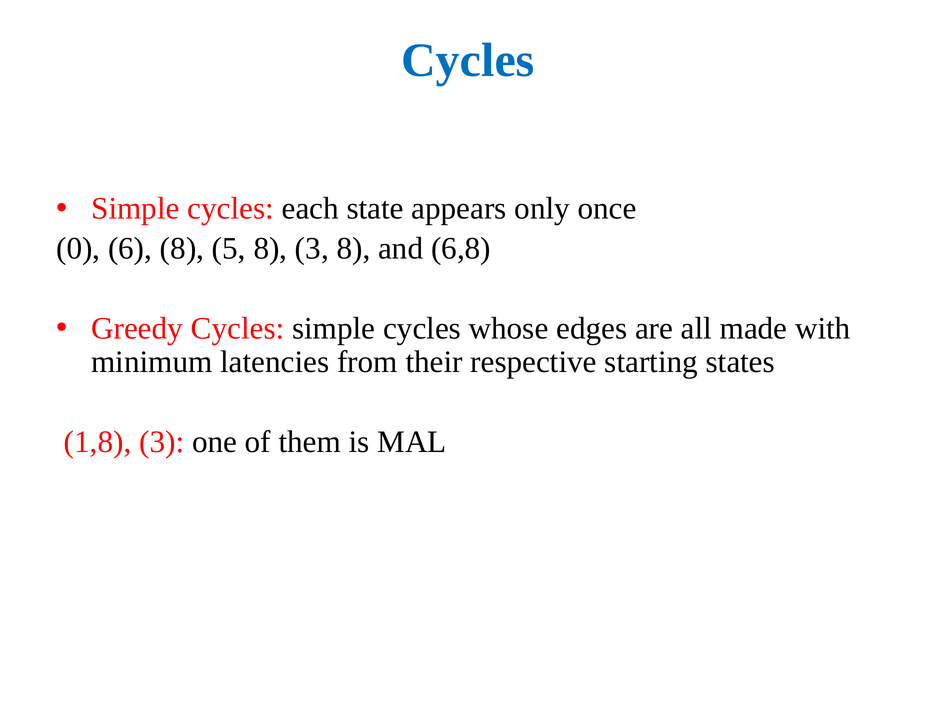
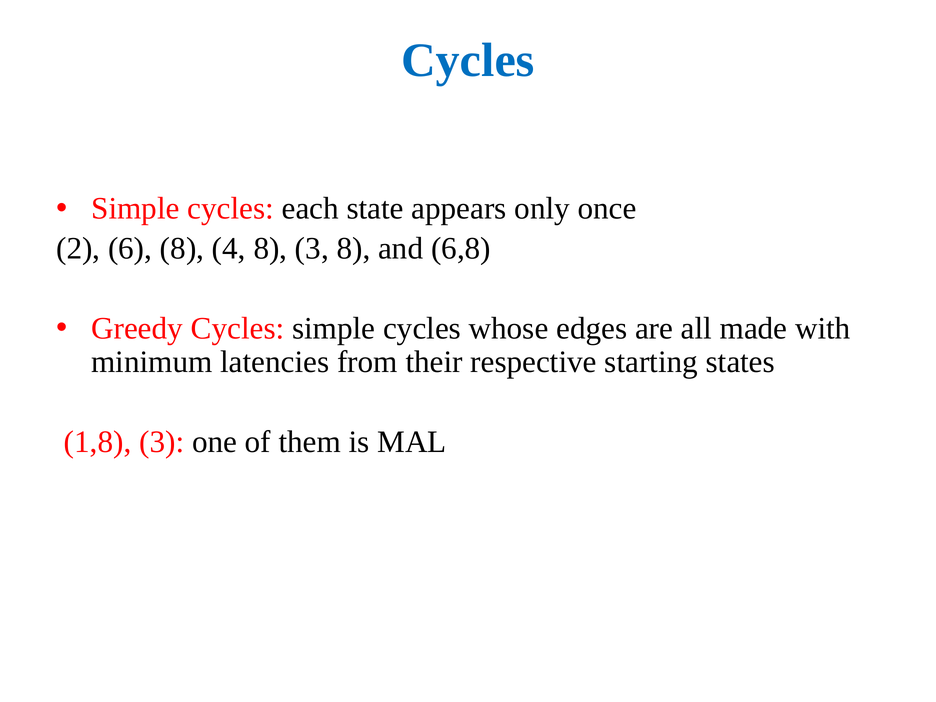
0: 0 -> 2 (78, 248)
5: 5 -> 4 (229, 248)
